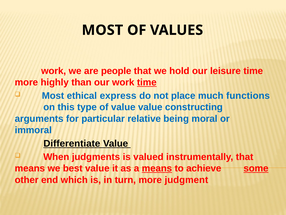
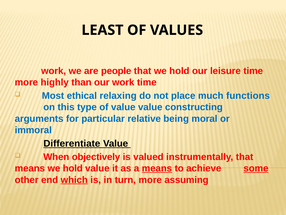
MOST: MOST -> LEAST (102, 30)
time underline: present -> none (147, 82)
express: express -> relaxing (118, 96)
judgments: judgments -> objectively (96, 157)
means we best: best -> hold (73, 168)
which underline: none -> present (74, 179)
judgment: judgment -> assuming (186, 179)
